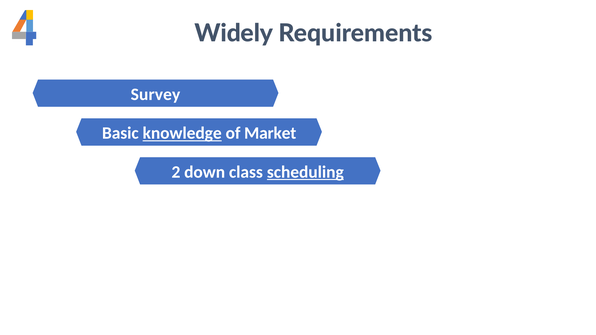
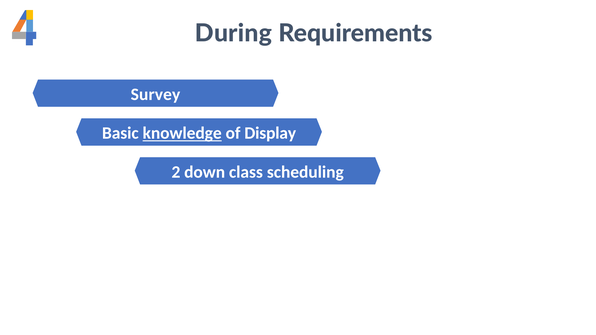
Widely: Widely -> During (234, 33)
Market: Market -> Display (270, 133)
scheduling underline: present -> none (305, 172)
